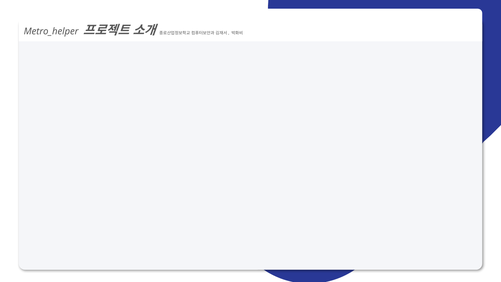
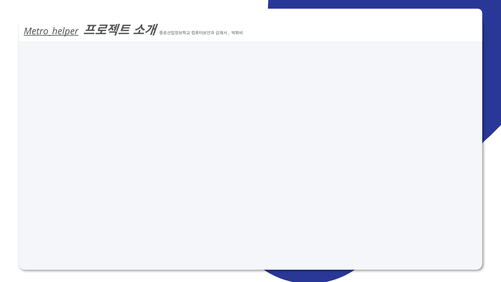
Metro_helper underline: none -> present (51, 31)
